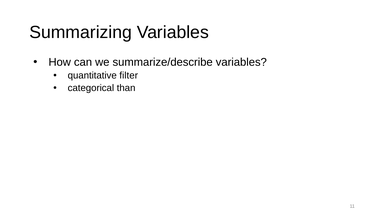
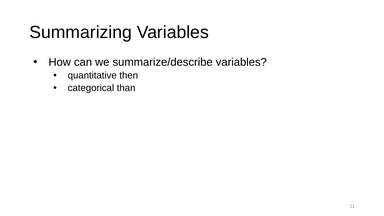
filter: filter -> then (129, 75)
